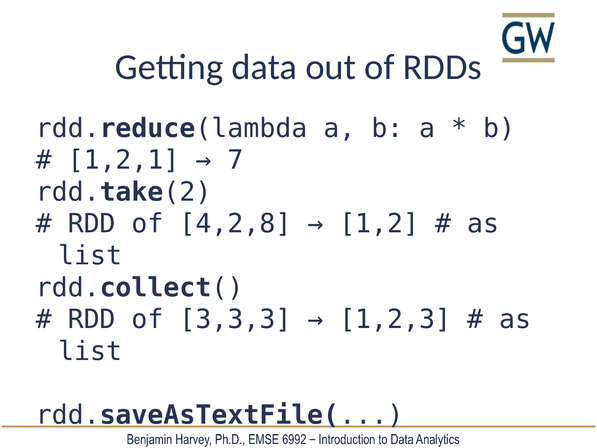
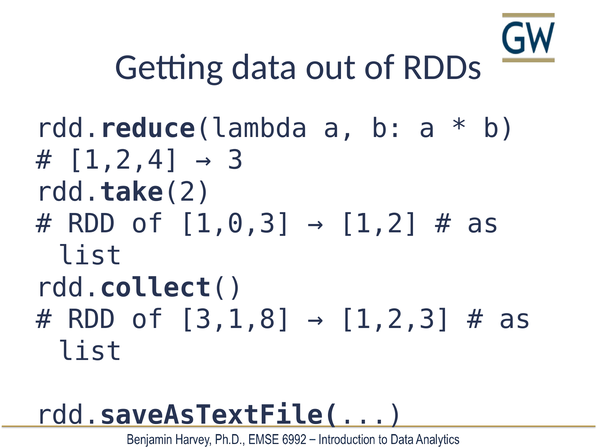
1,2,1: 1,2,1 -> 1,2,4 (124, 160)
7: 7 -> 3 (235, 160)
4,2,8: 4,2,8 -> 1,0,3 (235, 224)
3,3,3: 3,3,3 -> 3,1,8 (235, 319)
